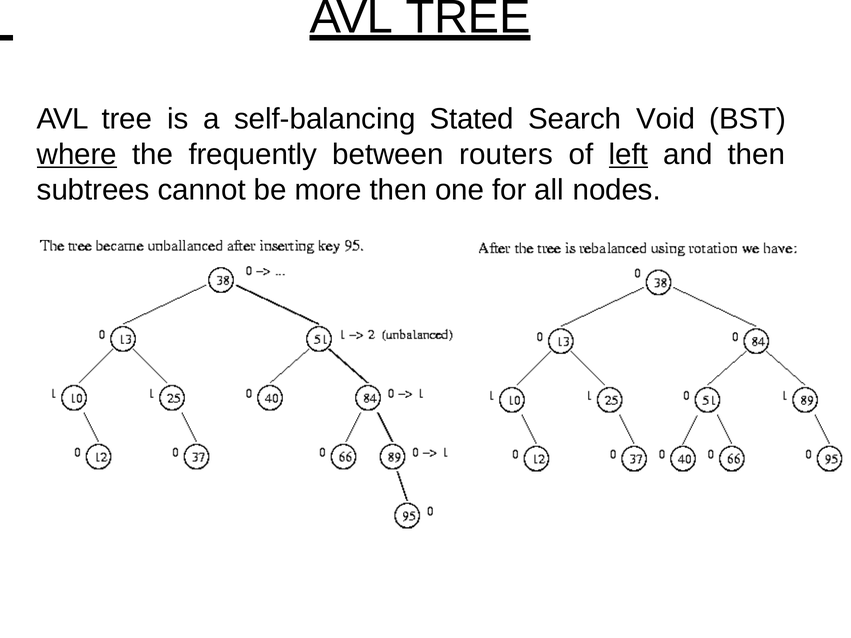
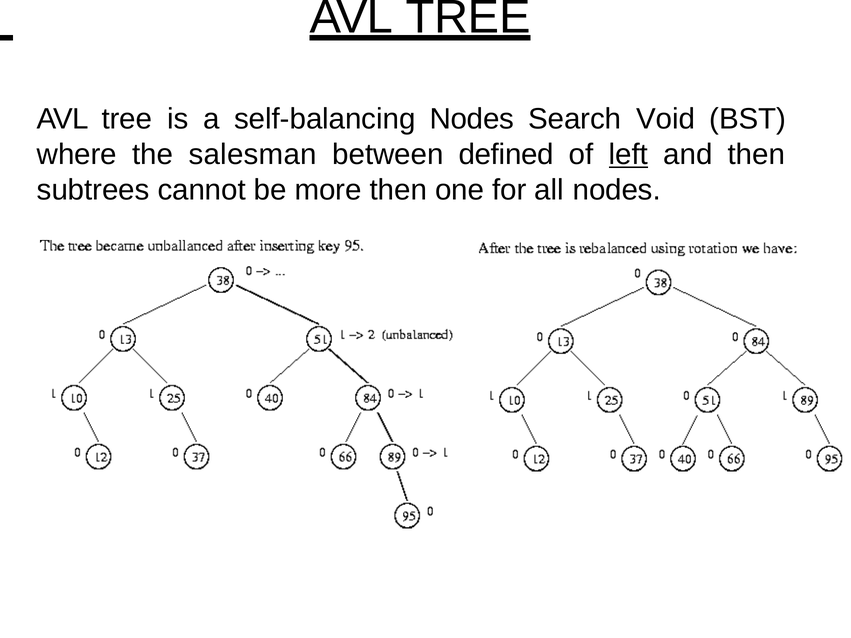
self-balancing Stated: Stated -> Nodes (472, 119)
where underline: present -> none (77, 155)
frequently: frequently -> salesman (253, 155)
routers: routers -> defined (506, 155)
